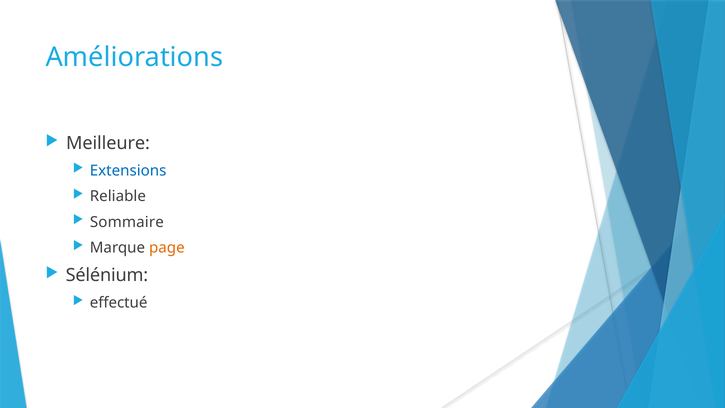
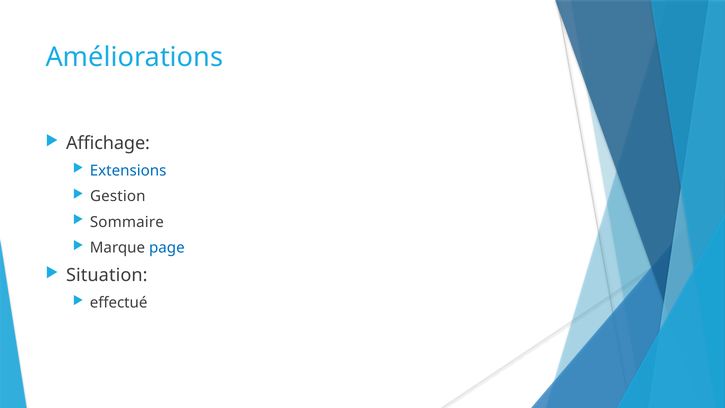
Meilleure: Meilleure -> Affichage (108, 143)
Reliable: Reliable -> Gestion (118, 196)
page colour: orange -> blue (167, 248)
Sélénium: Sélénium -> Situation (107, 275)
